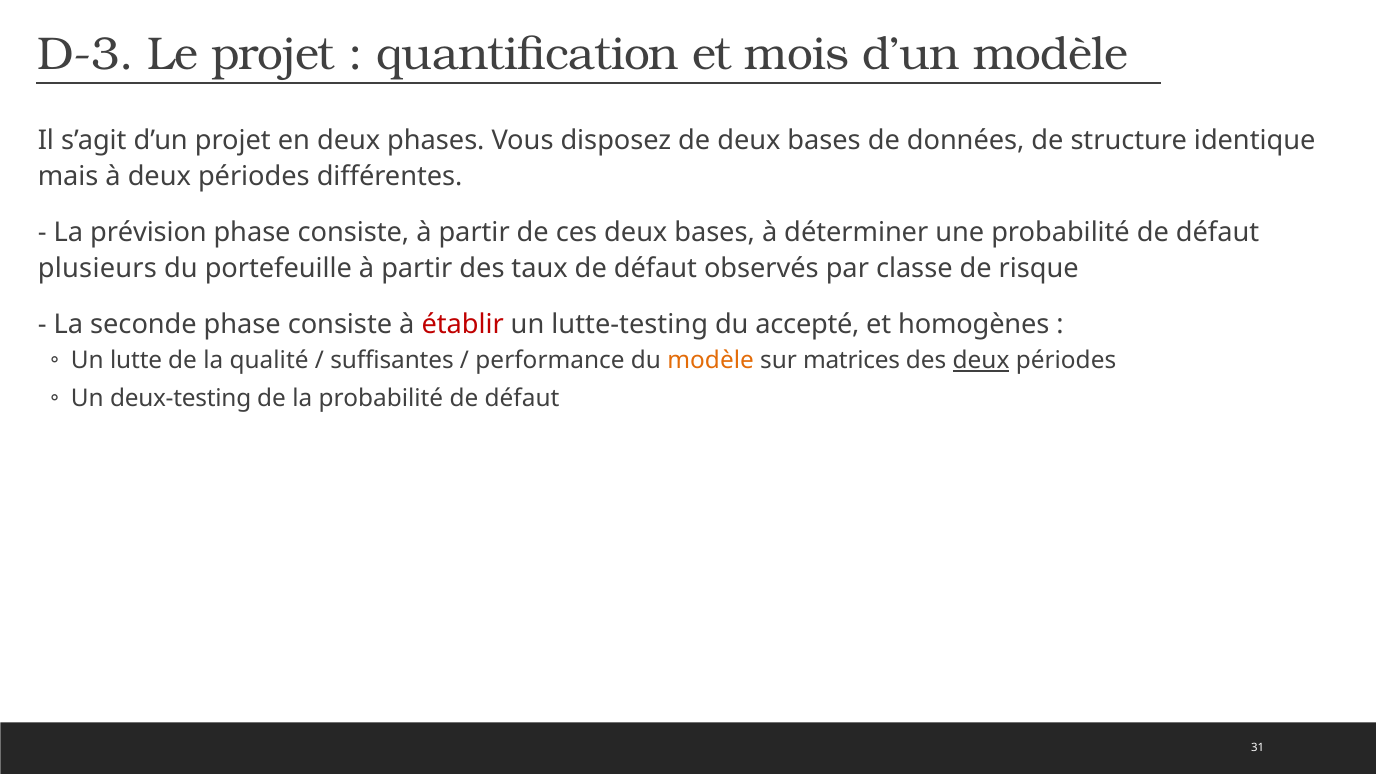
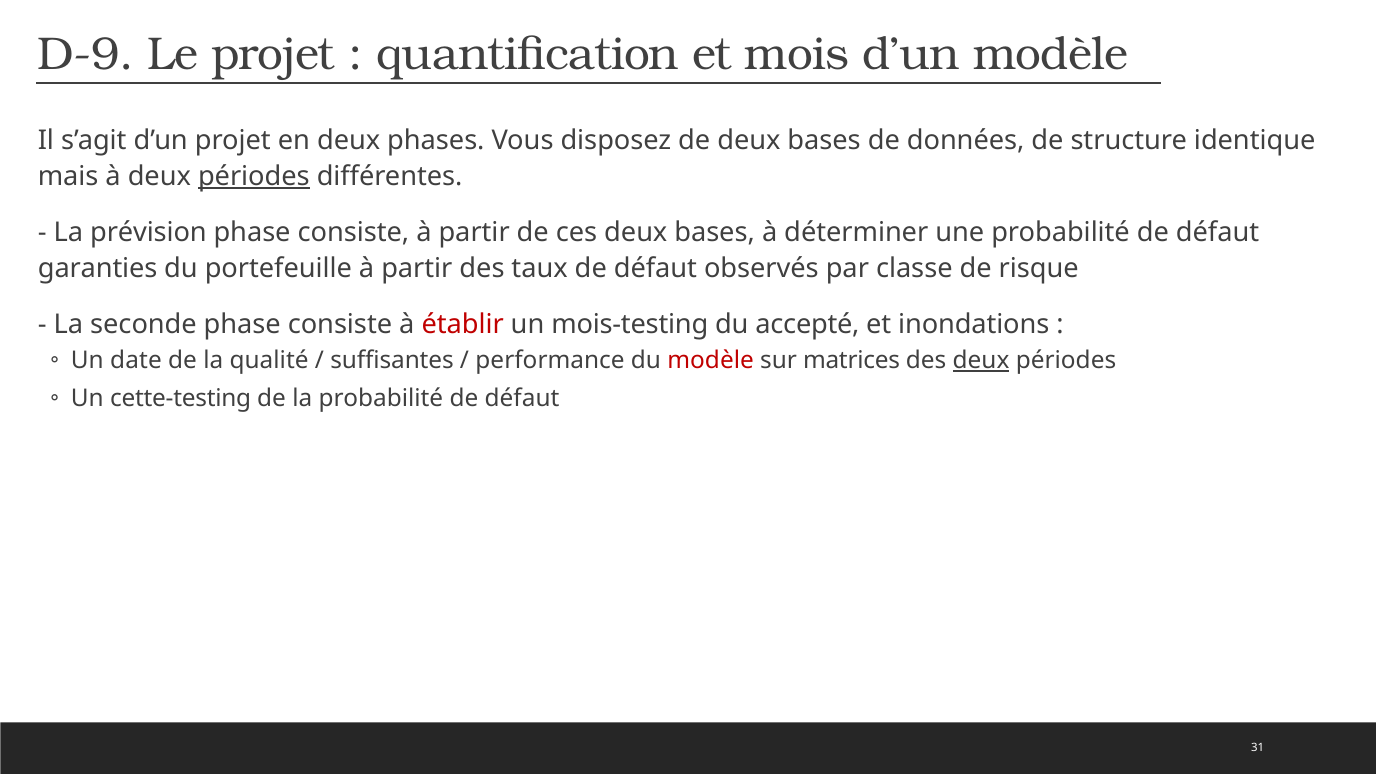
D-3: D-3 -> D-9 (86, 54)
périodes underline: none -> present (254, 176)
plusieurs: plusieurs -> garanties (98, 268)
lutte-testing: lutte-testing -> mois-testing (630, 324)
homogènes: homogènes -> inondations (974, 324)
lutte: lutte -> date (136, 361)
modèle colour: orange -> red (711, 361)
deux-testing: deux-testing -> cette-testing (181, 399)
